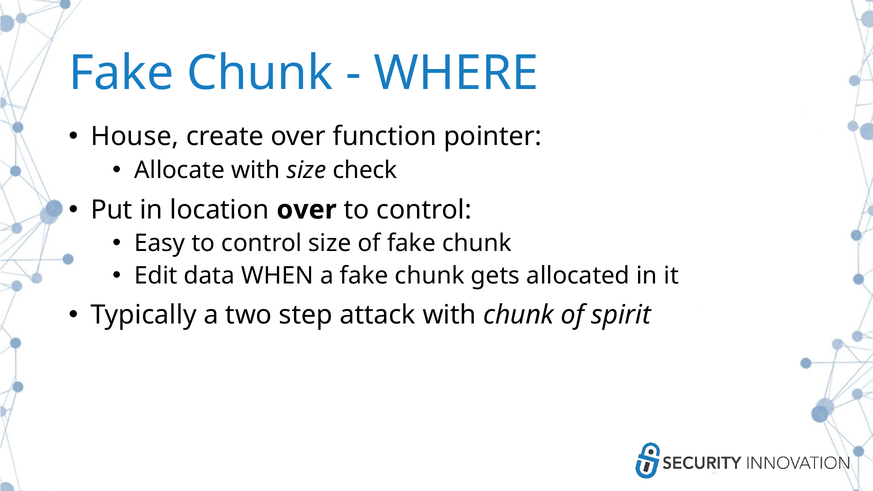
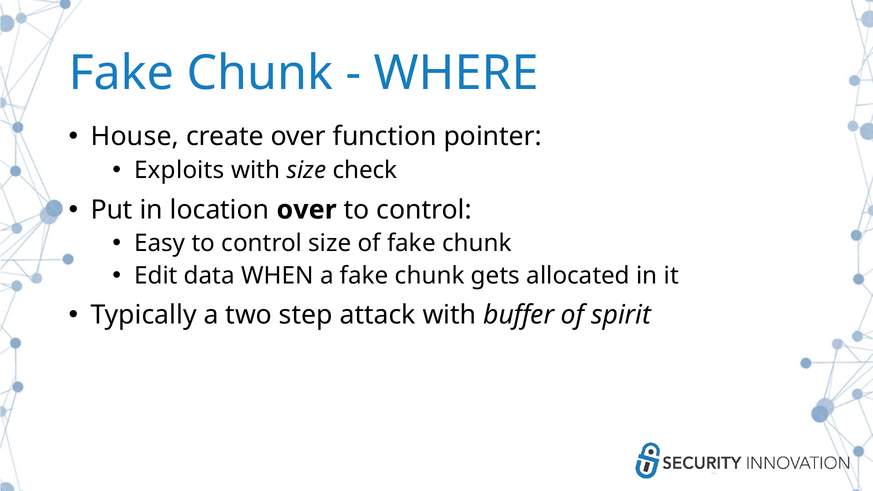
Allocate: Allocate -> Exploits (179, 170)
with chunk: chunk -> buffer (519, 315)
